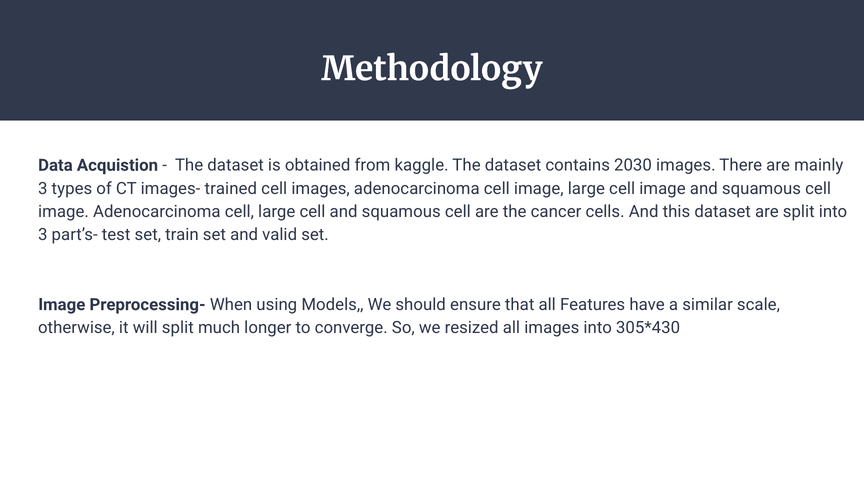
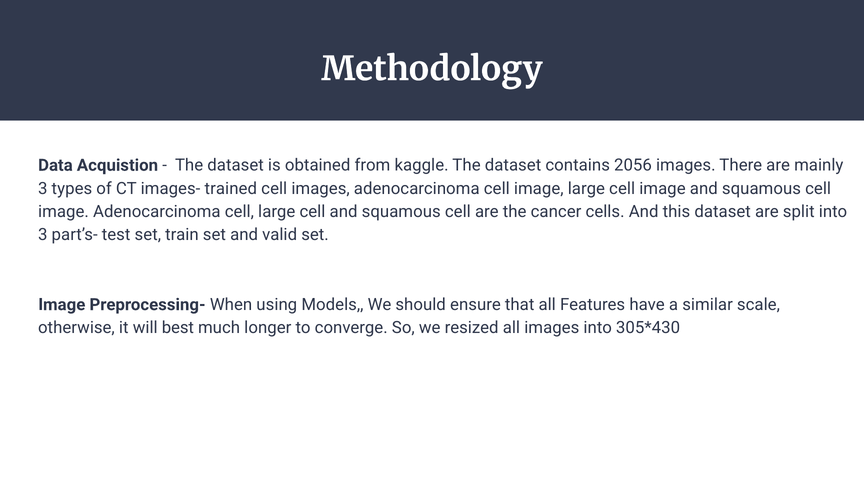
2030: 2030 -> 2056 (633, 165)
will split: split -> best (178, 328)
